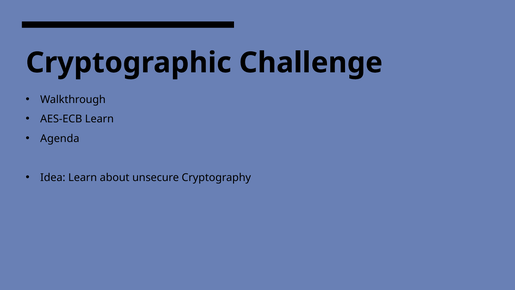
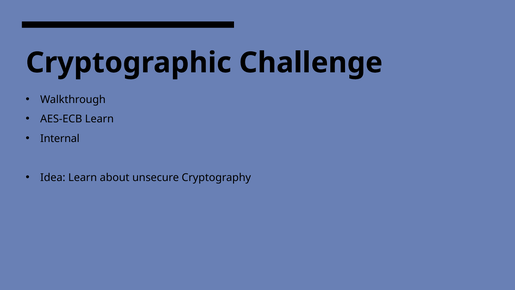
Agenda: Agenda -> Internal (60, 138)
